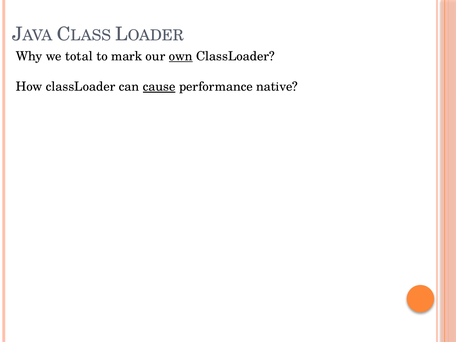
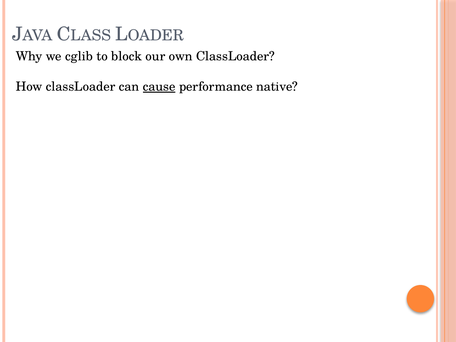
total: total -> cglib (79, 56)
mark: mark -> block (127, 56)
own underline: present -> none (181, 56)
